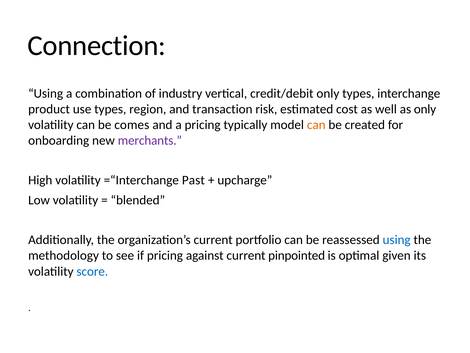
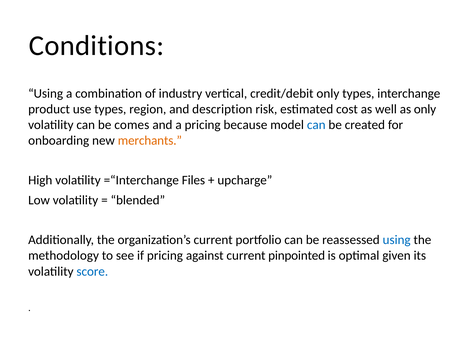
Connection: Connection -> Conditions (96, 45)
transaction: transaction -> description (222, 109)
typically: typically -> because (245, 125)
can colour: orange -> blue (316, 125)
merchants colour: purple -> orange (150, 140)
Past: Past -> Files (193, 180)
